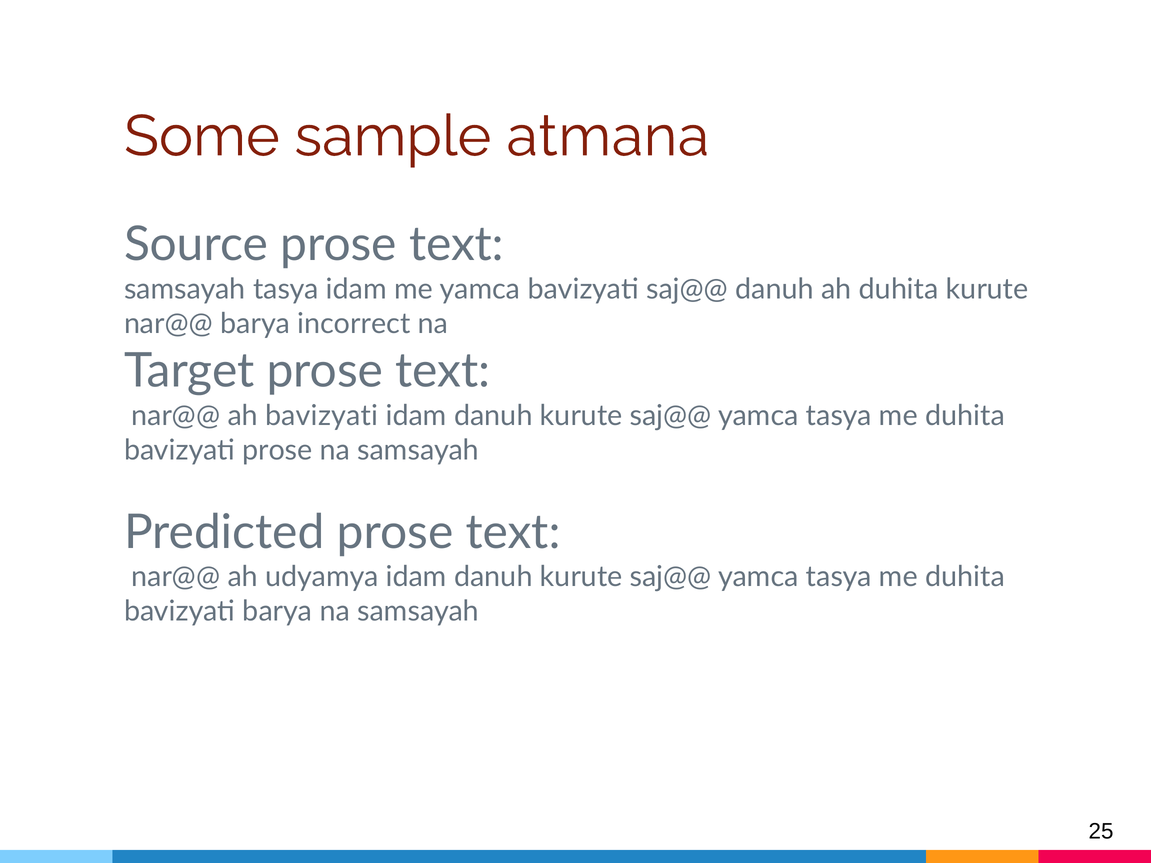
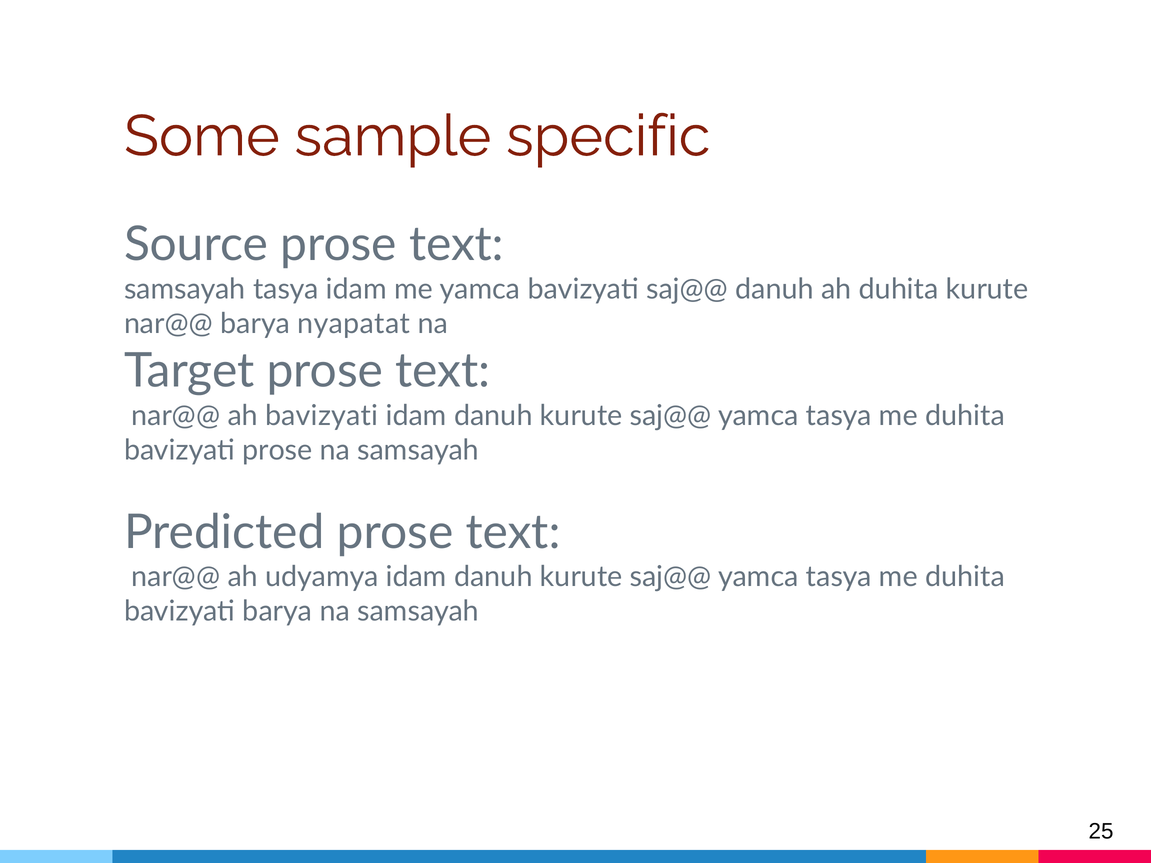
atmana: atmana -> specific (608, 136)
incorrect: incorrect -> nyapatat (354, 324)
